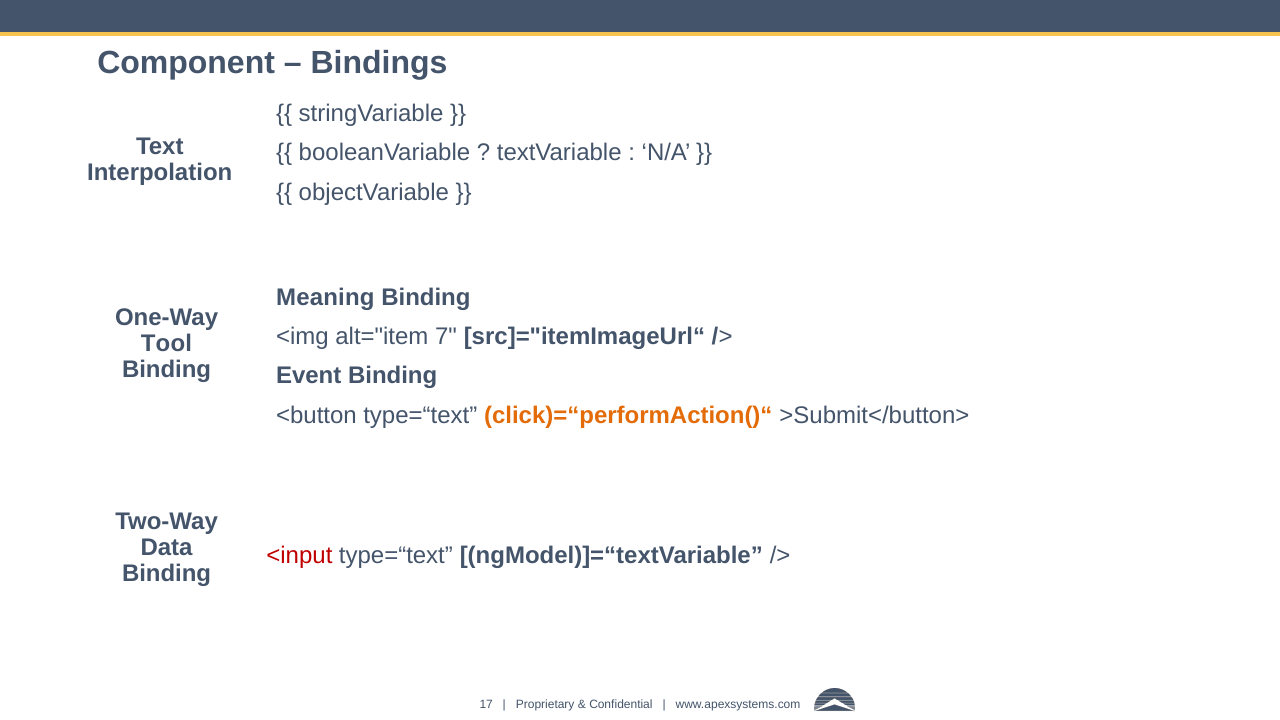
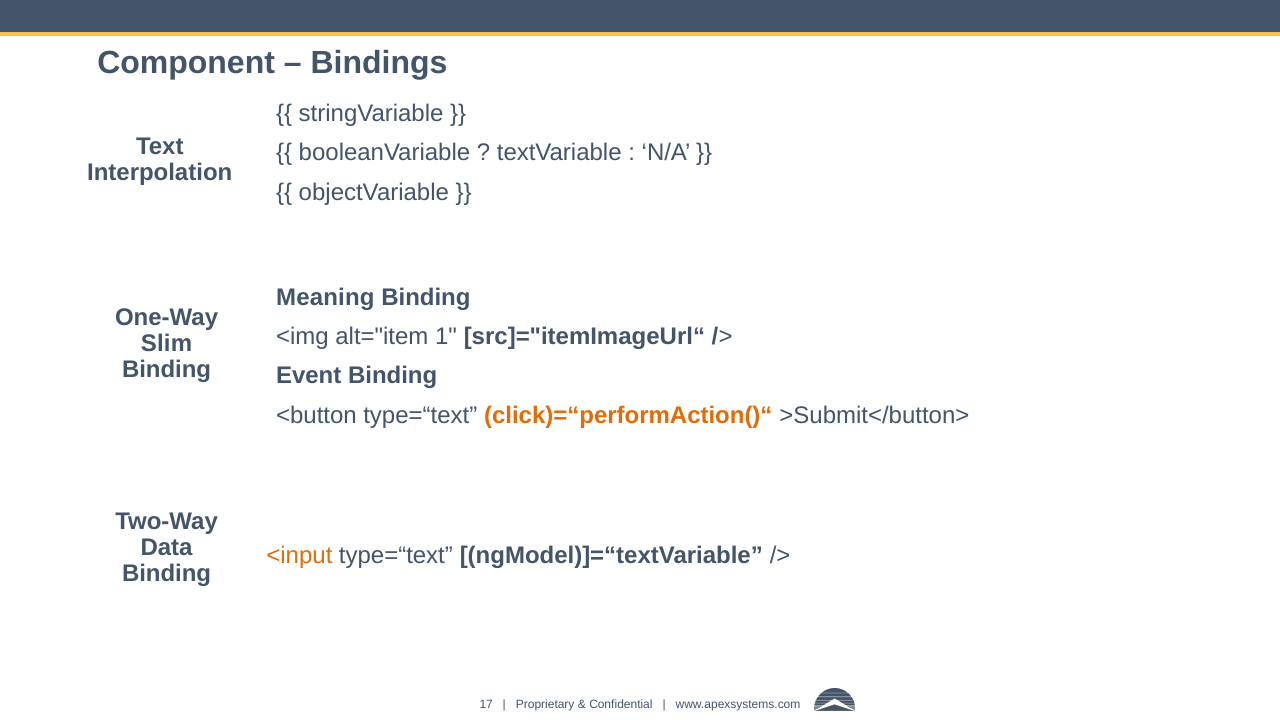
7: 7 -> 1 (446, 337)
Tool: Tool -> Slim (166, 344)
<input colour: red -> orange (299, 556)
